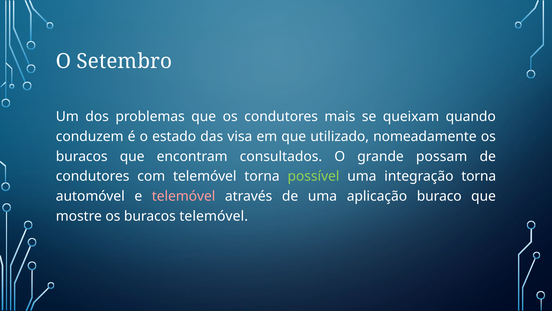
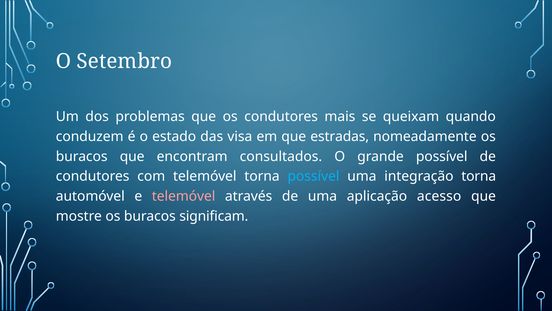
utilizado: utilizado -> estradas (340, 136)
grande possam: possam -> possível (442, 156)
possível colour: light green -> light blue (313, 176)
buraco: buraco -> acesso (439, 196)
buracos telemóvel: telemóvel -> significam (214, 216)
